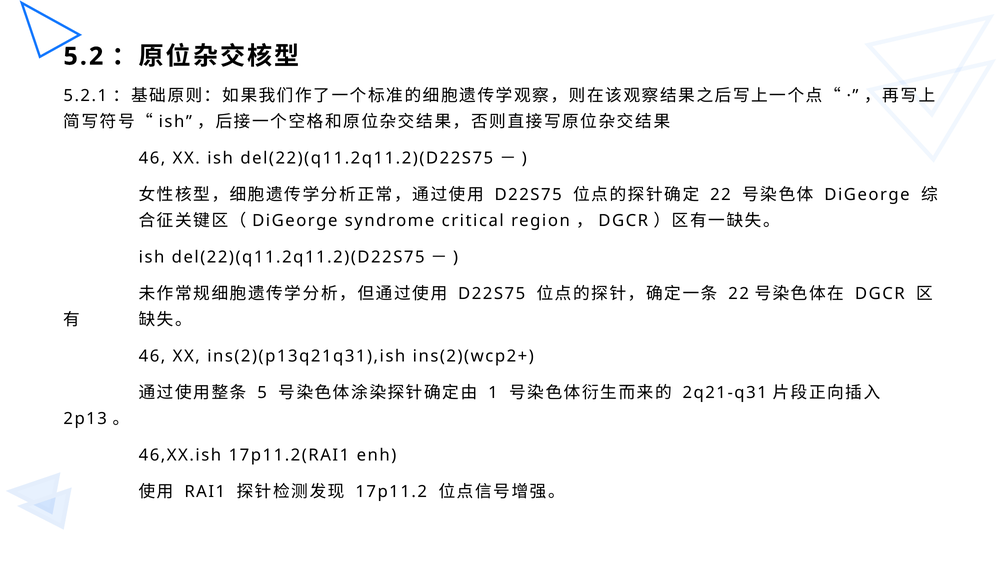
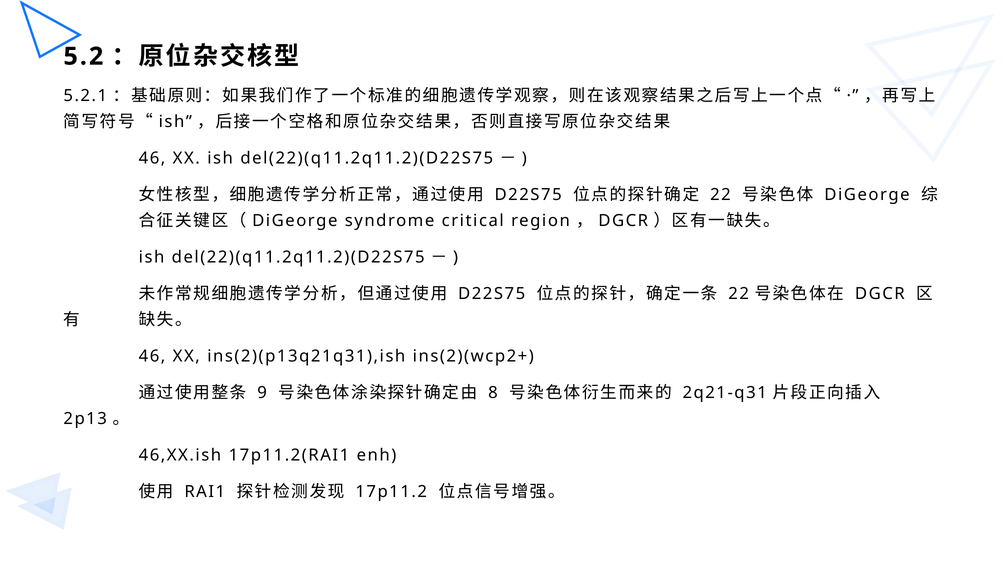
5: 5 -> 9 (262, 393)
1: 1 -> 8 (493, 393)
